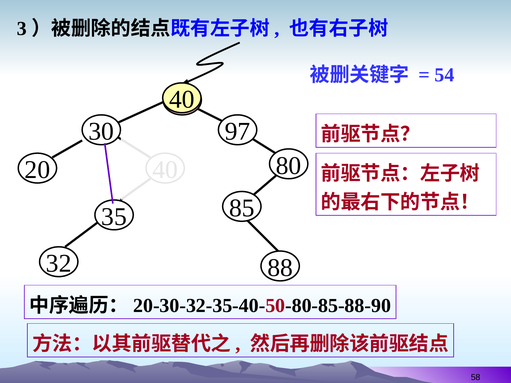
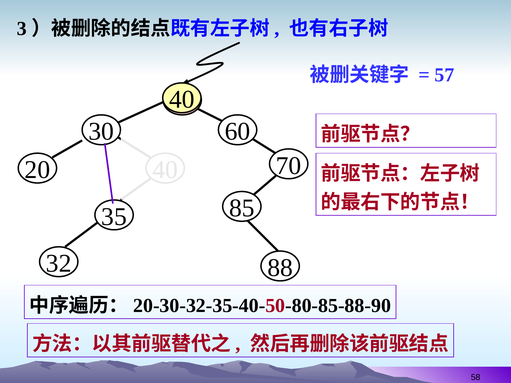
54: 54 -> 57 (445, 75)
97: 97 -> 60 (238, 132)
80: 80 -> 70 (289, 166)
